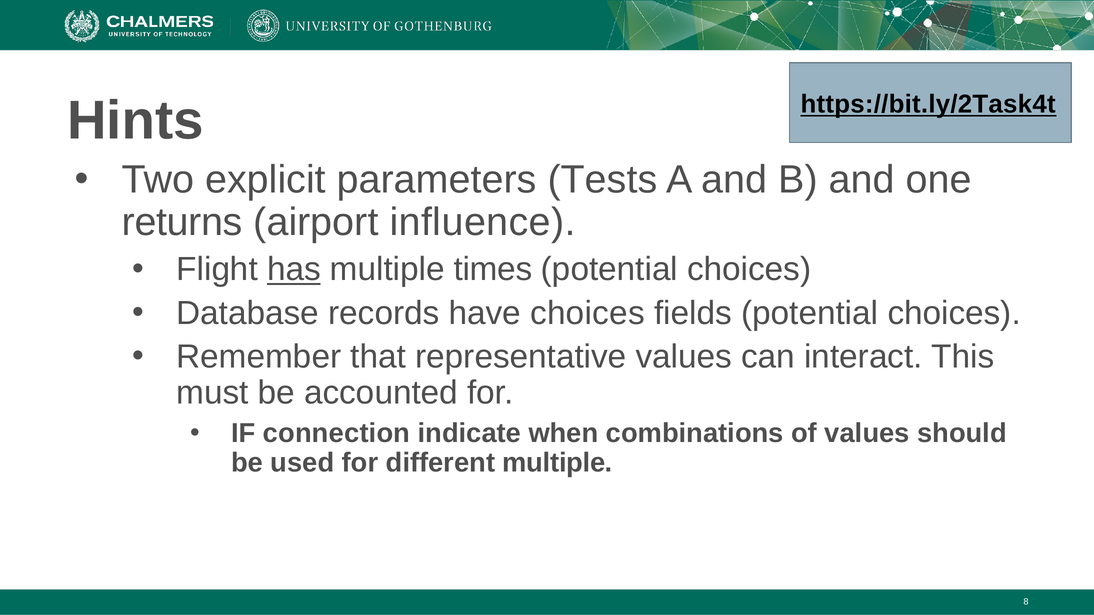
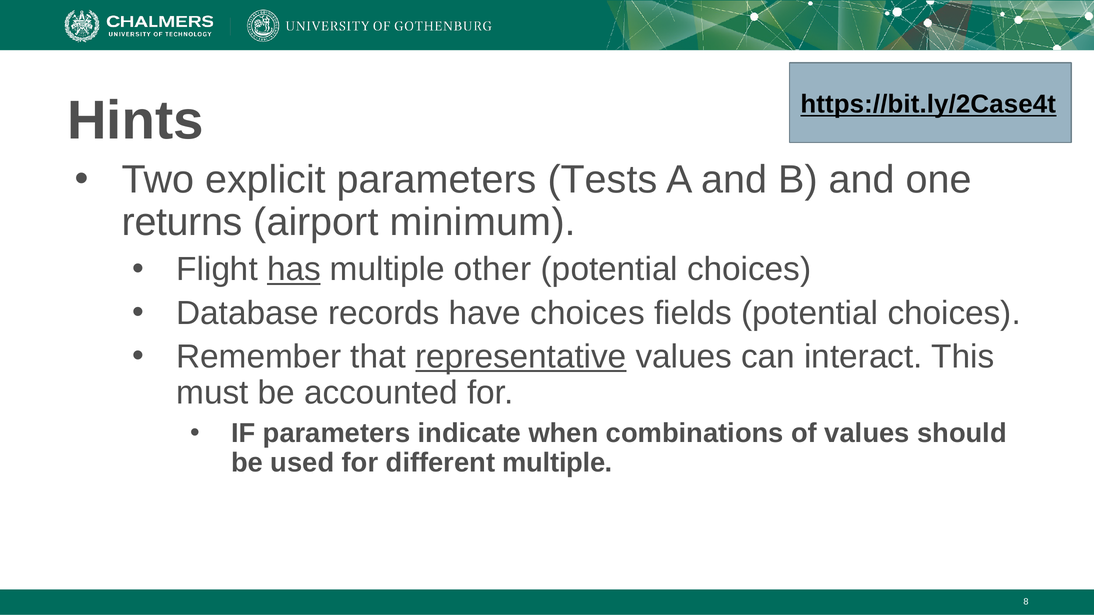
https://bit.ly/2Task4t: https://bit.ly/2Task4t -> https://bit.ly/2Case4t (928, 105)
influence: influence -> minimum (483, 223)
times: times -> other (493, 270)
representative underline: none -> present (521, 357)
IF connection: connection -> parameters (337, 433)
